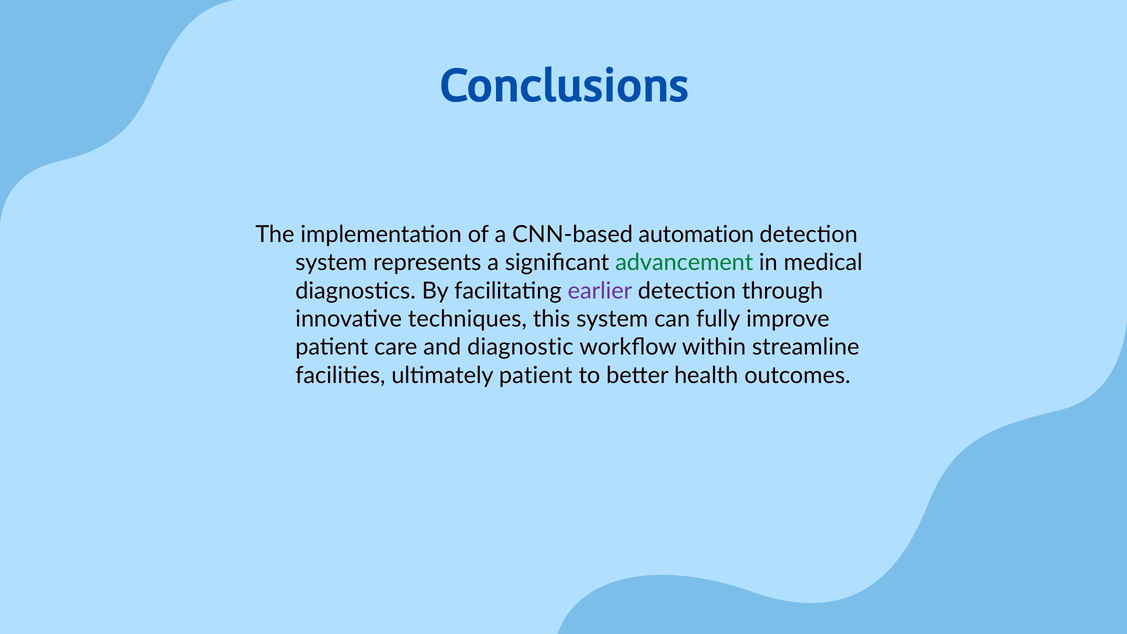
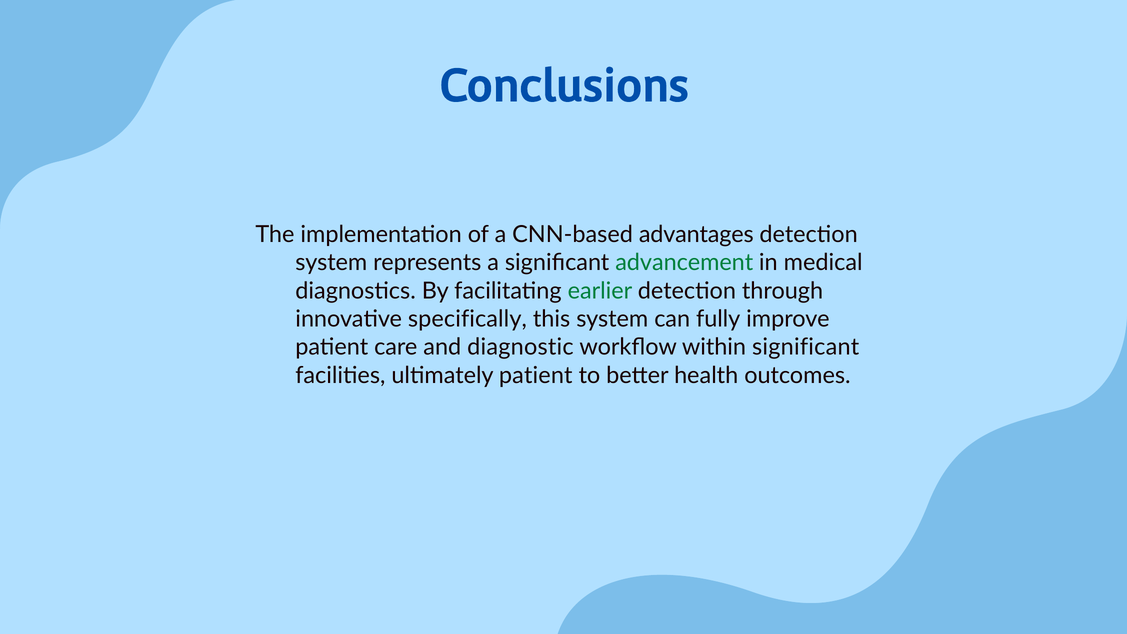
automation: automation -> advantages (696, 234)
earlier colour: purple -> green (600, 291)
techniques: techniques -> specifically (467, 319)
within streamline: streamline -> significant (806, 347)
